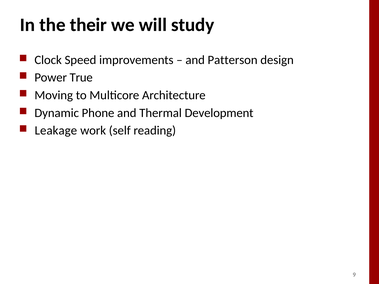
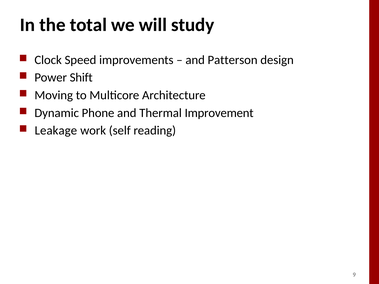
their: their -> total (88, 25)
True: True -> Shift (81, 78)
Development: Development -> Improvement (219, 113)
